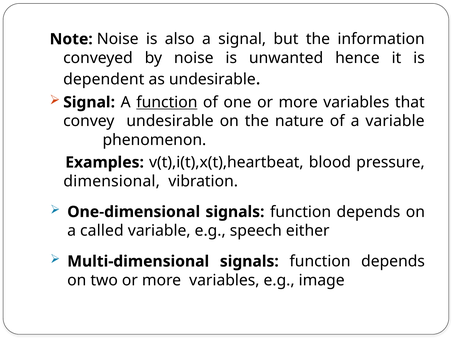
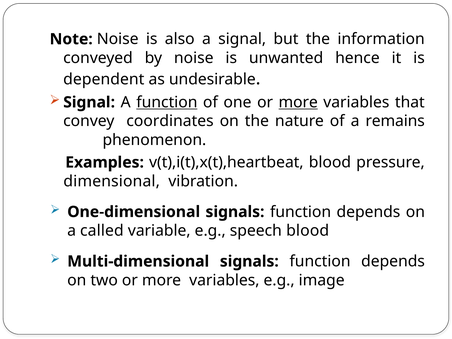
more underline: none -> present (298, 102)
convey undesirable: undesirable -> coordinates (170, 121)
a variable: variable -> remains (395, 121)
speech either: either -> blood (308, 231)
